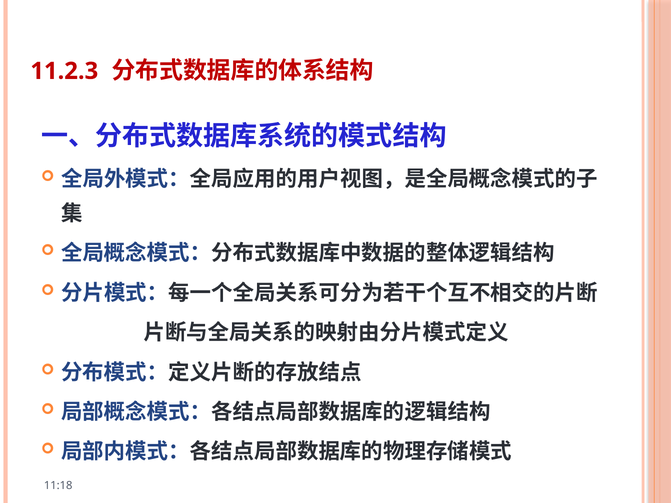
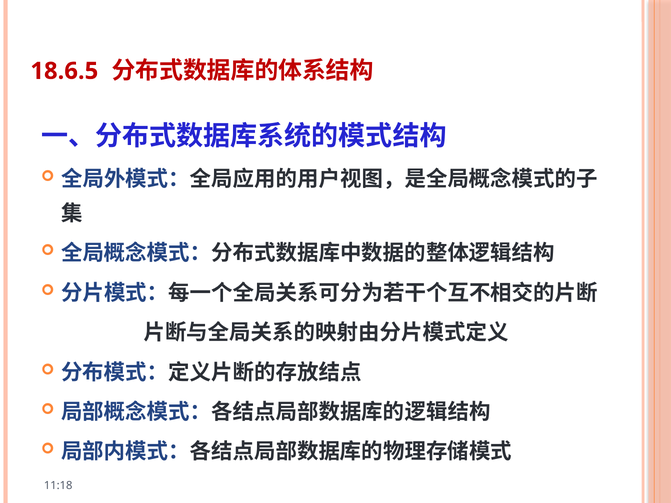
11.2.3: 11.2.3 -> 18.6.5 (64, 71)
